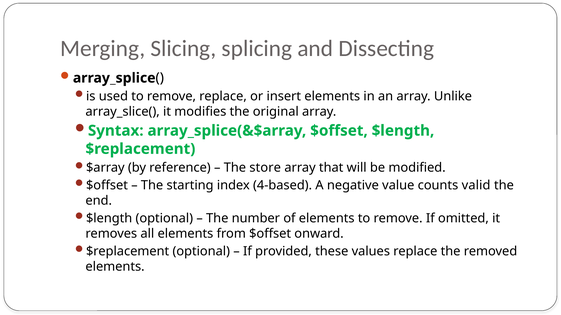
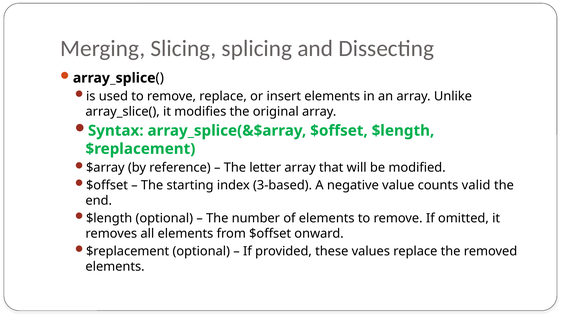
store: store -> letter (265, 168)
4-based: 4-based -> 3-based (283, 186)
